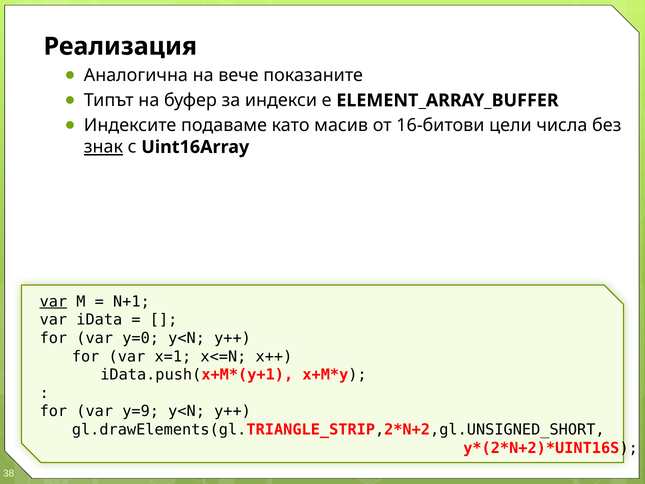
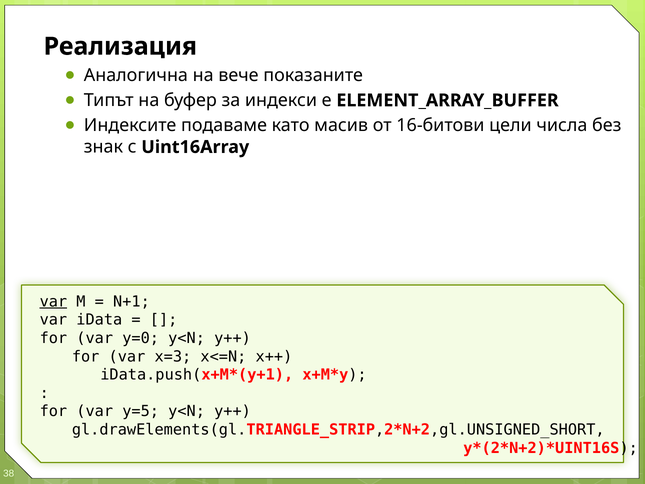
знак underline: present -> none (103, 147)
x=1: x=1 -> x=3 (173, 356)
y=9: y=9 -> y=5 (141, 411)
